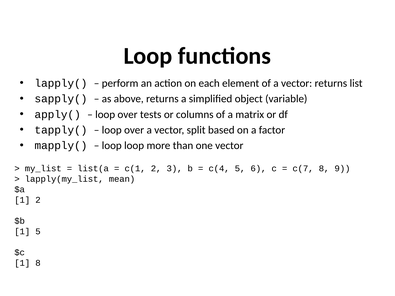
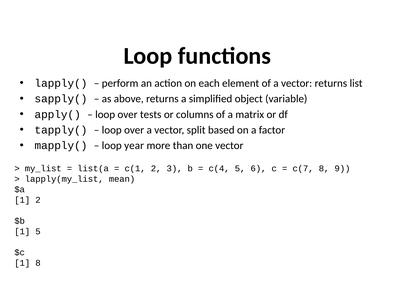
loop loop: loop -> year (134, 146)
